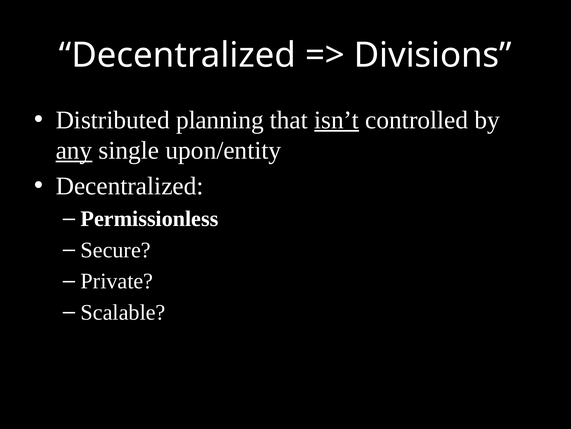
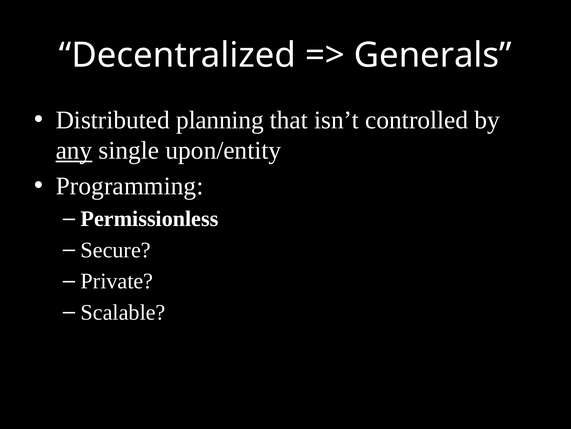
Divisions: Divisions -> Generals (433, 55)
isn’t underline: present -> none (337, 120)
Decentralized: Decentralized -> Programming (130, 186)
